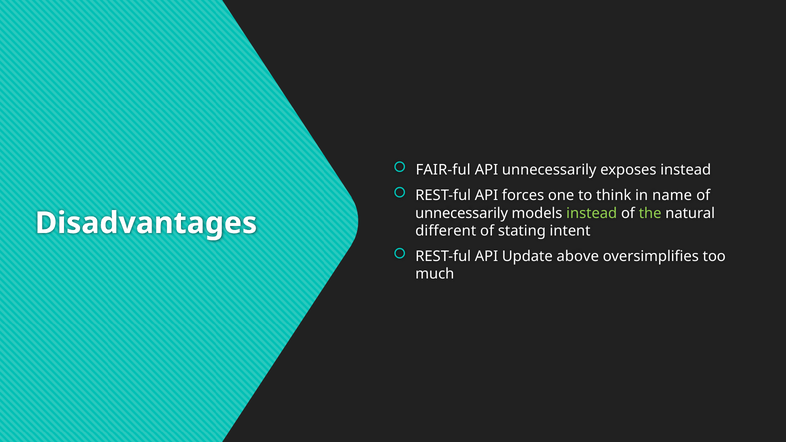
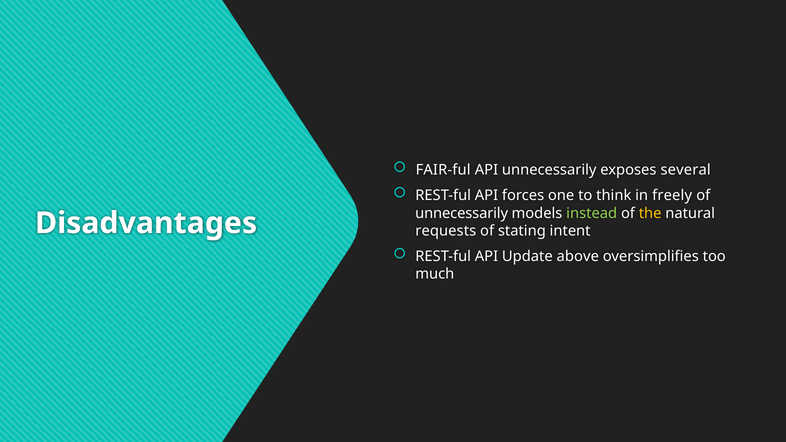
exposes instead: instead -> several (686, 170)
name: name -> freely (672, 196)
the colour: light green -> yellow (650, 213)
different: different -> requests (446, 231)
